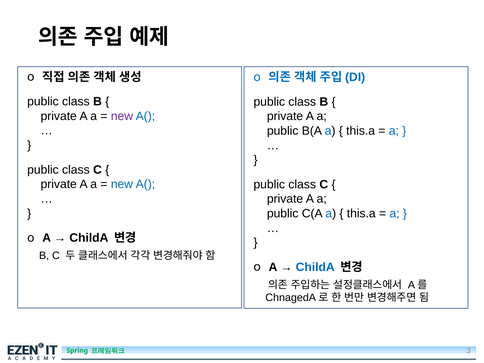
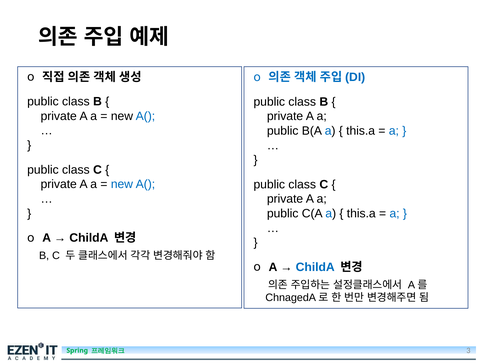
new colour: purple -> black (122, 116)
